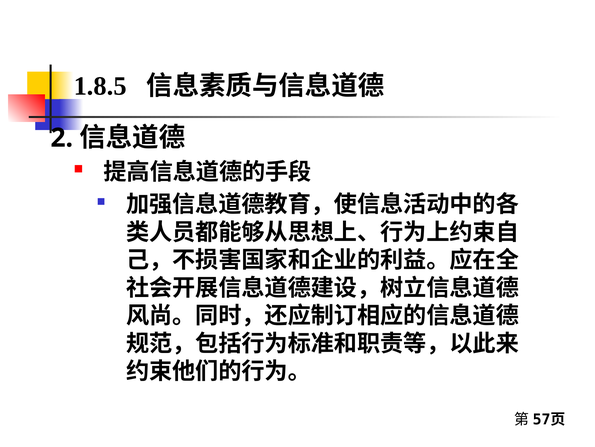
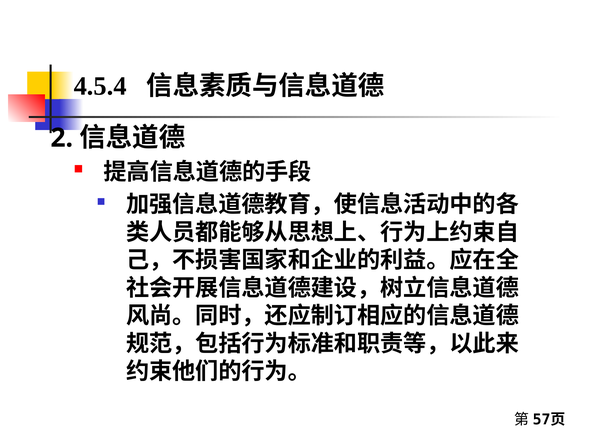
1.8.5: 1.8.5 -> 4.5.4 (100, 86)
